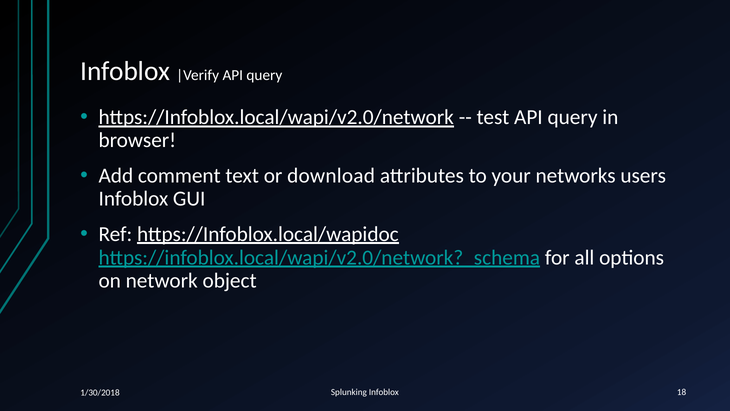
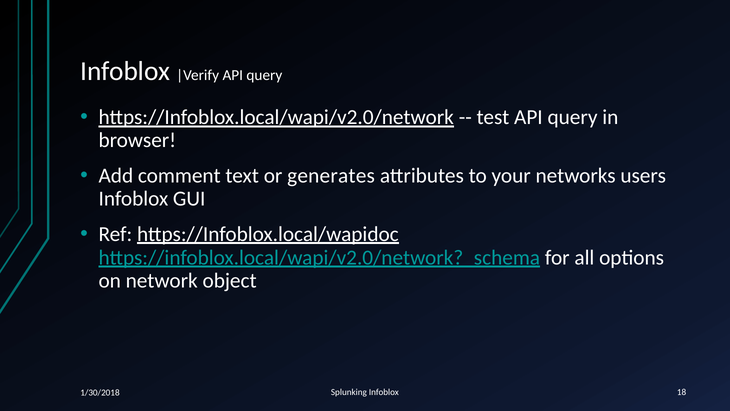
download: download -> generates (331, 175)
